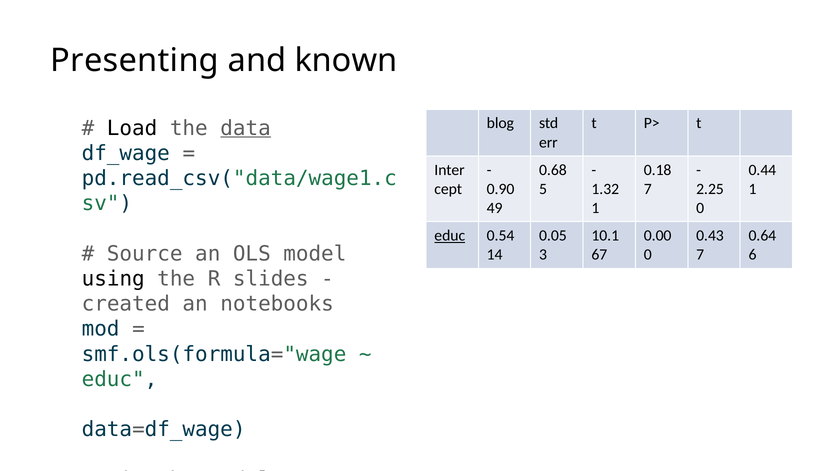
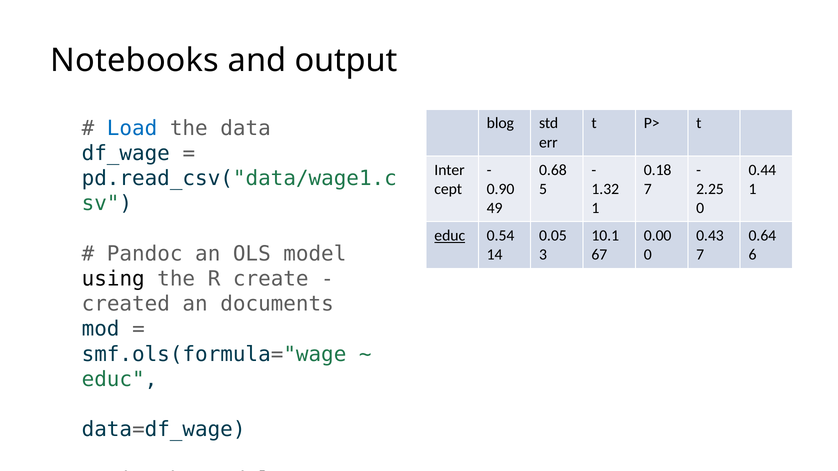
Presenting: Presenting -> Notebooks (135, 60)
known: known -> output (346, 60)
Load colour: black -> blue (132, 128)
data underline: present -> none (246, 128)
Source: Source -> Pandoc (145, 254)
slides: slides -> create (271, 279)
notebooks: notebooks -> documents (277, 304)
